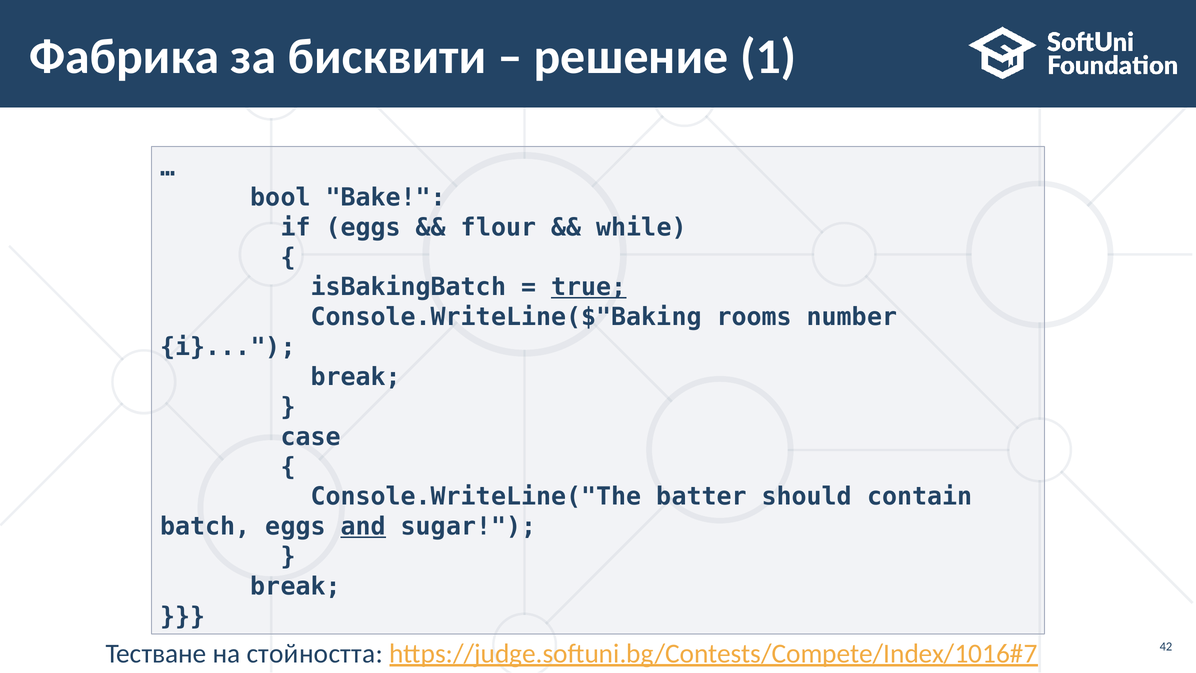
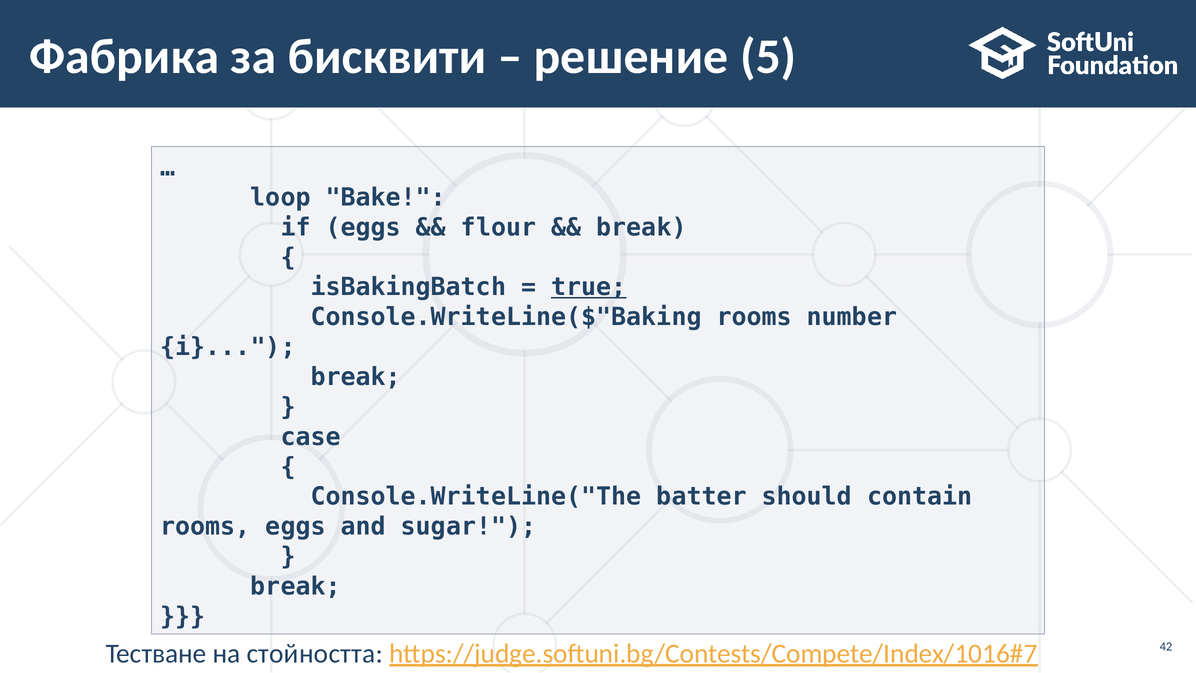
1: 1 -> 5 (768, 57)
bool: bool -> loop (281, 197)
while: while -> break (641, 227)
batch: batch -> rooms (205, 527)
and underline: present -> none (363, 527)
